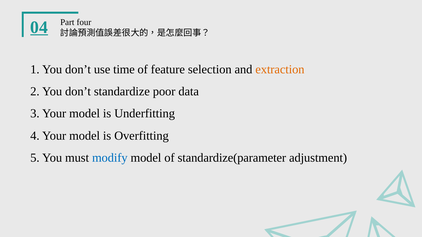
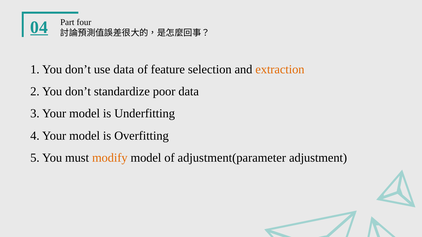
use time: time -> data (124, 69)
modify colour: blue -> orange (110, 158)
standardize(parameter: standardize(parameter -> adjustment(parameter (232, 158)
